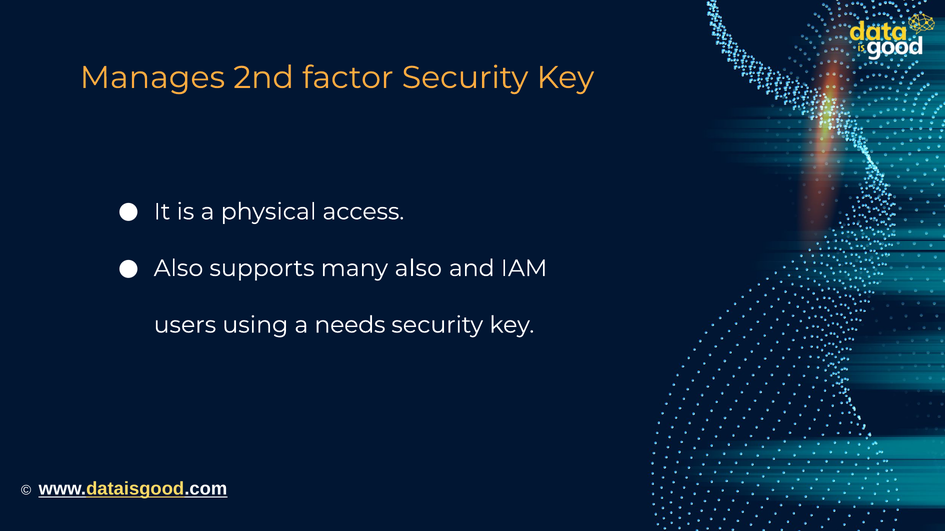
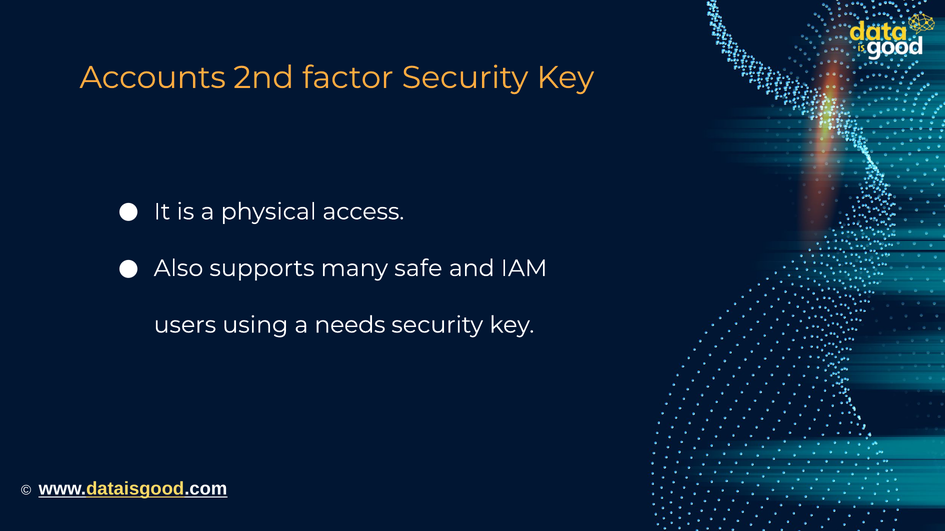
Manages: Manages -> Accounts (153, 78)
many also: also -> safe (418, 269)
